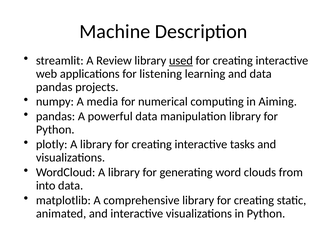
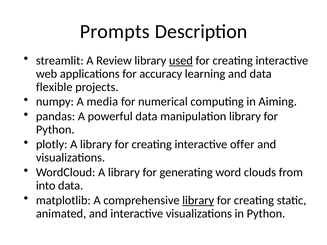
Machine: Machine -> Prompts (115, 32)
listening: listening -> accuracy (161, 74)
pandas: pandas -> flexible (54, 87)
tasks: tasks -> offer (242, 145)
library underline: none -> present (198, 200)
